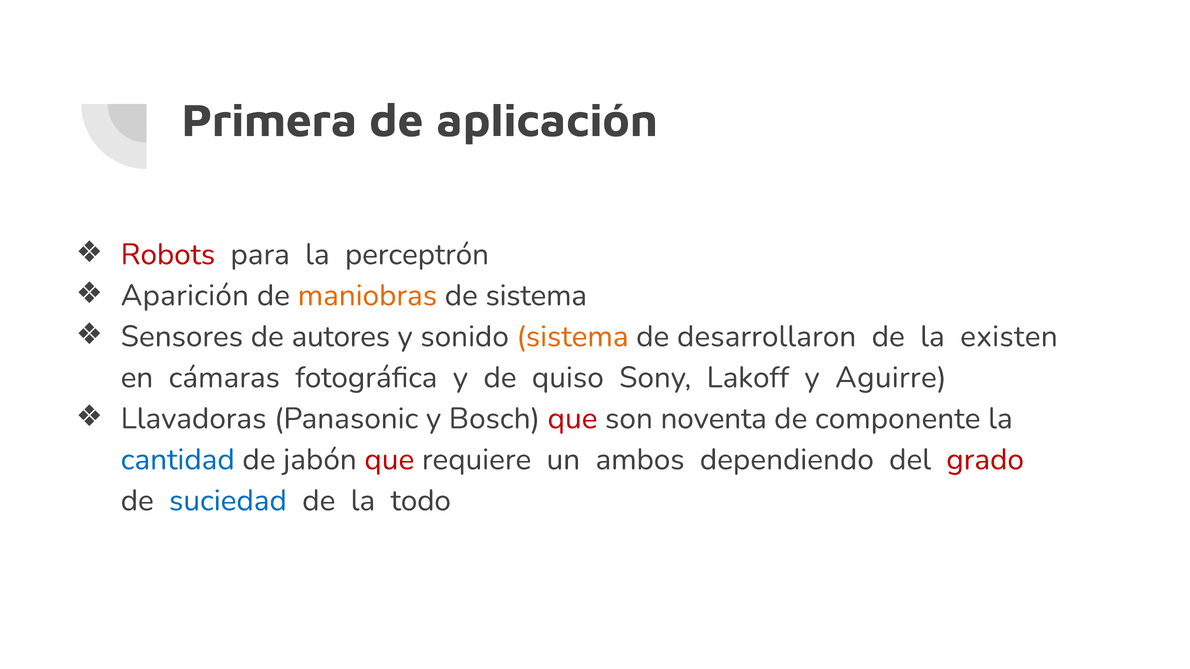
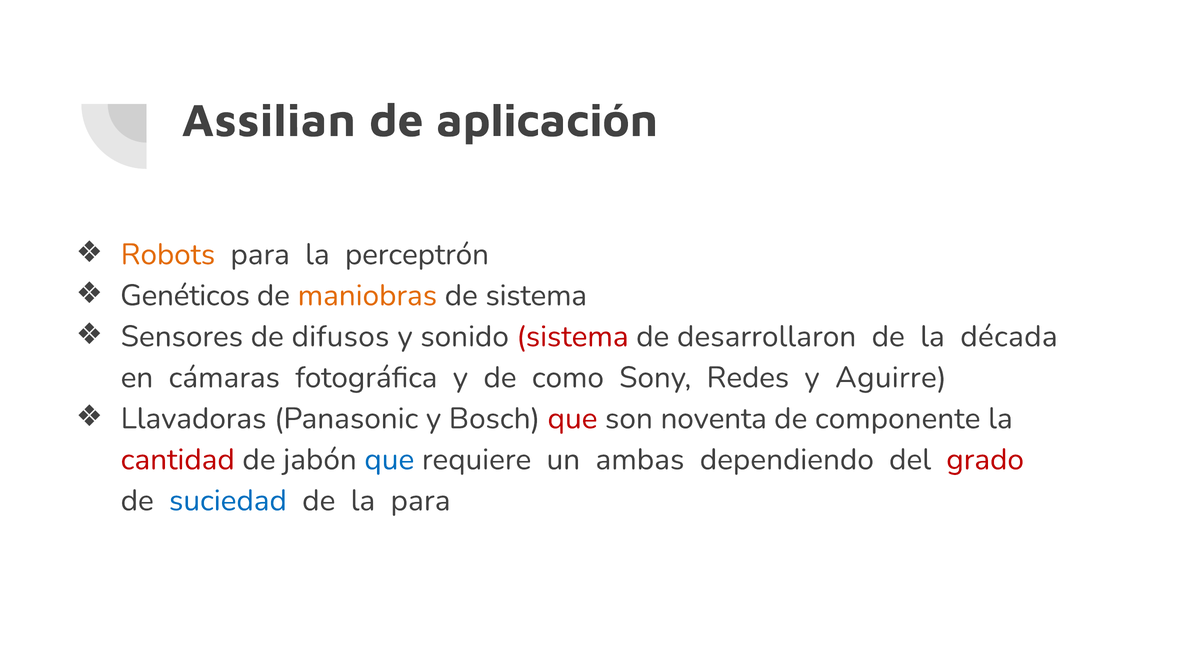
Primera: Primera -> Assilian (269, 121)
Robots colour: red -> orange (168, 255)
Aparición: Aparición -> Genéticos (185, 296)
autores: autores -> difusos (340, 337)
sistema colour: orange -> red (573, 337)
existen: existen -> década (1009, 337)
quiso: quiso -> como (568, 378)
Lakoff: Lakoff -> Redes (748, 378)
cantidad colour: blue -> red (178, 460)
que colour: red -> blue (389, 460)
ambos: ambos -> ambas (640, 460)
la todo: todo -> para (421, 501)
